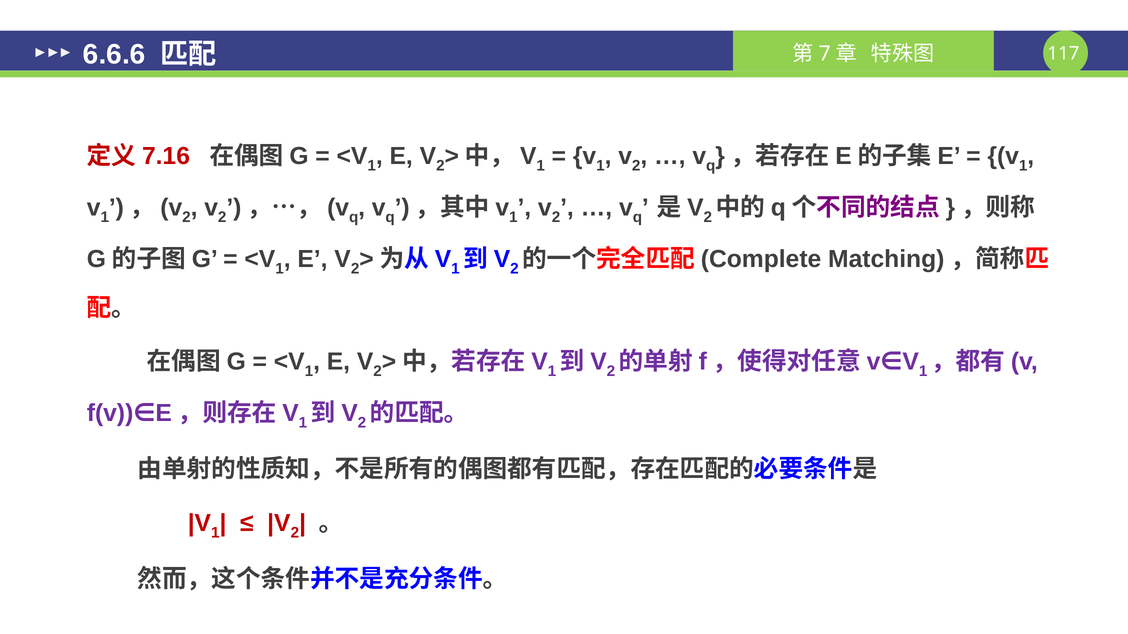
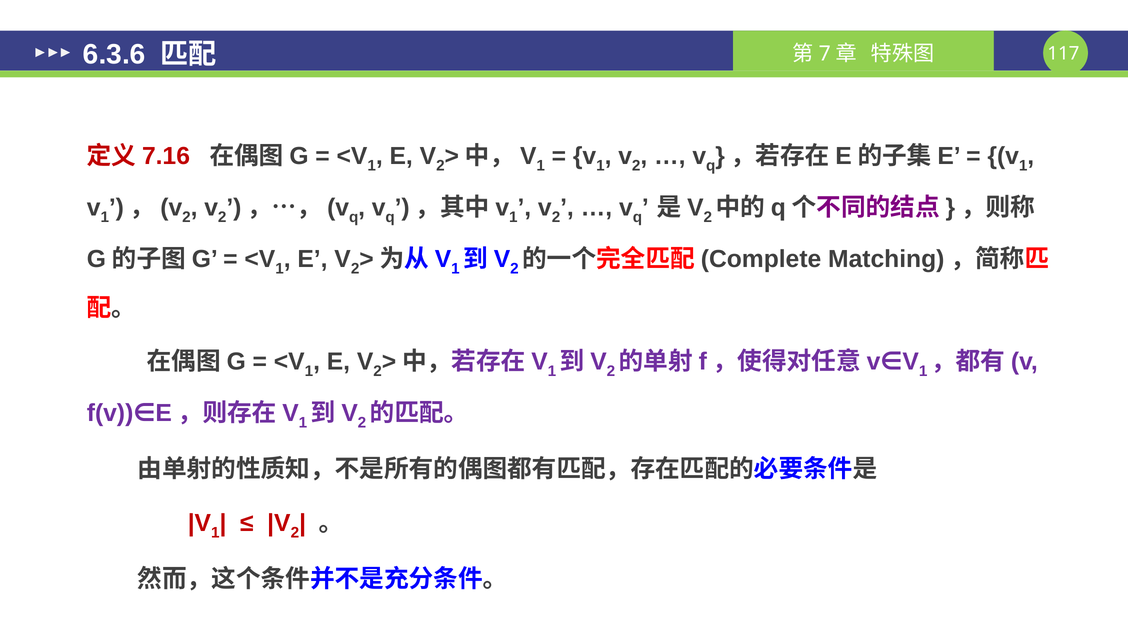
6.6.6: 6.6.6 -> 6.3.6 (114, 54)
